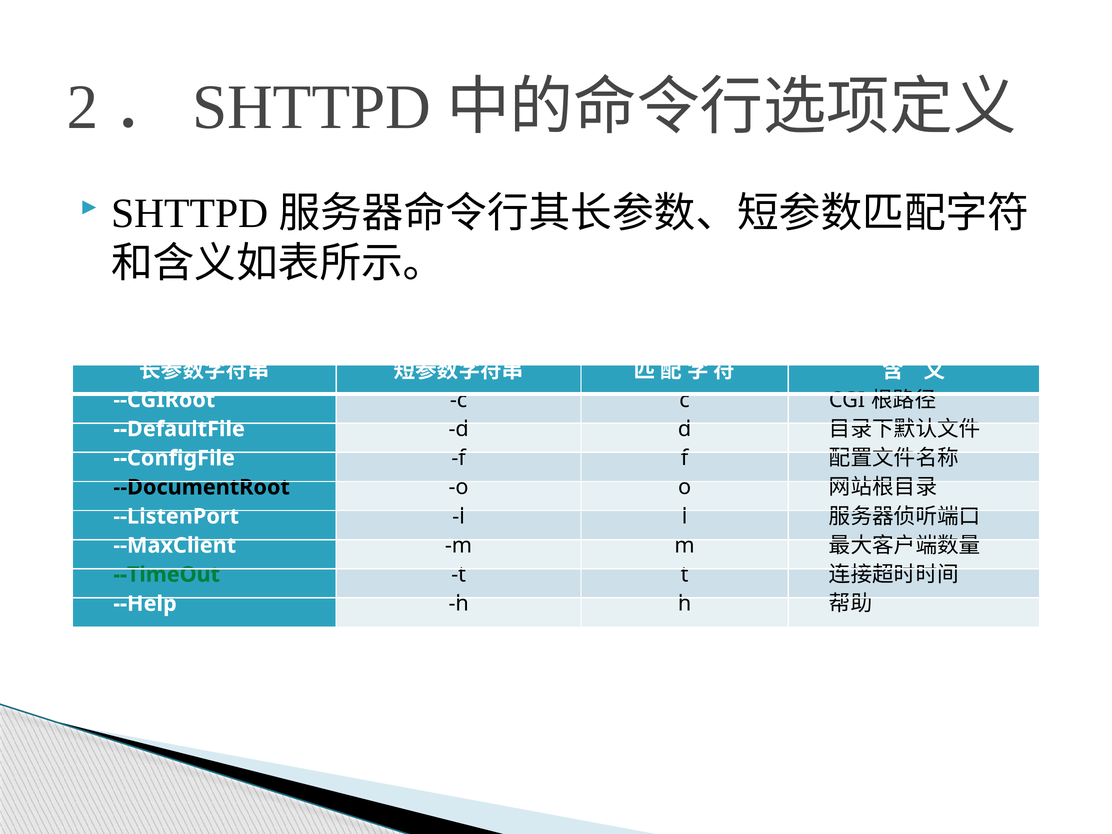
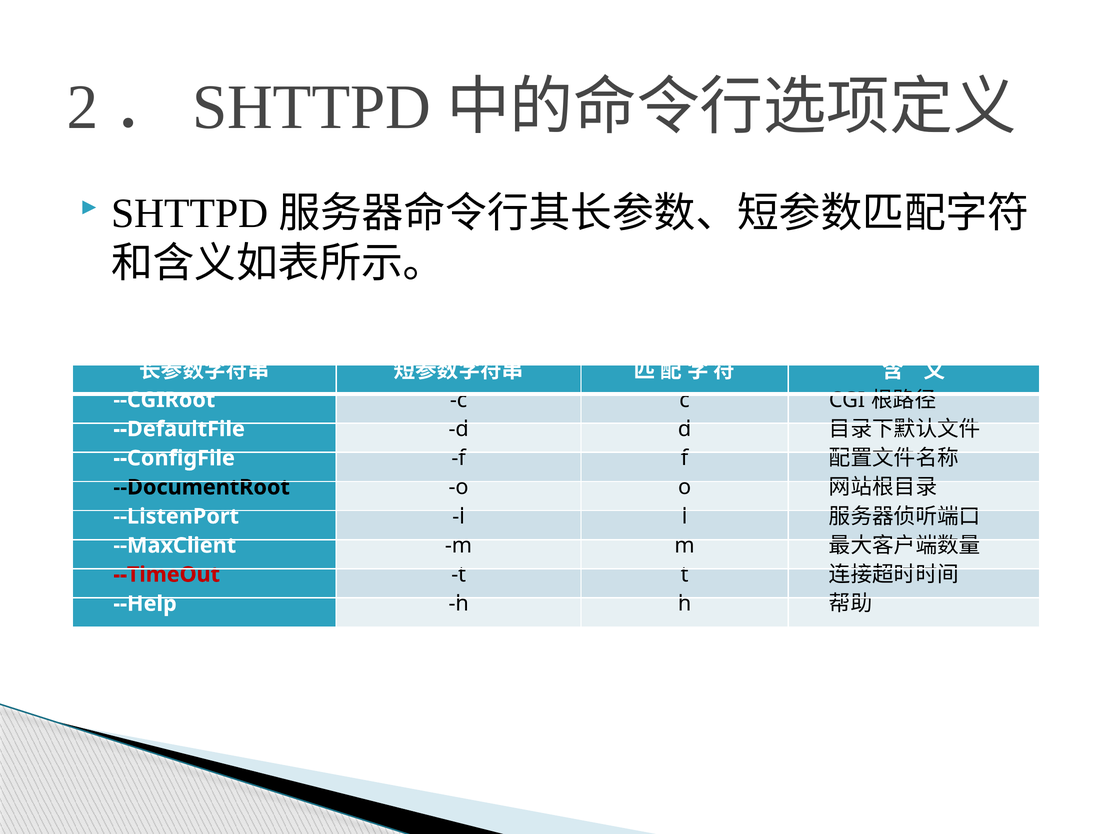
--TimeOut colour: green -> red (167, 575)
